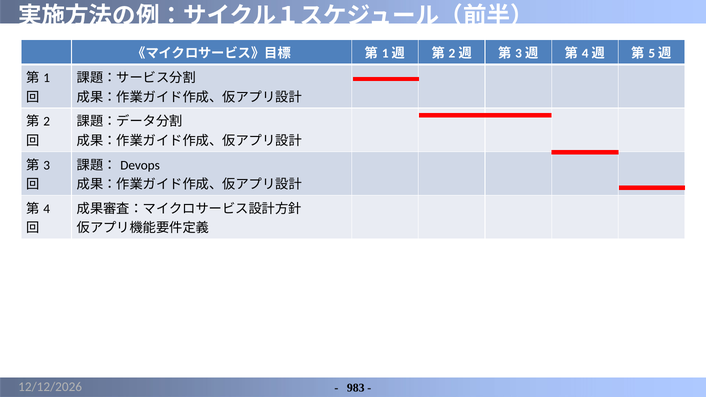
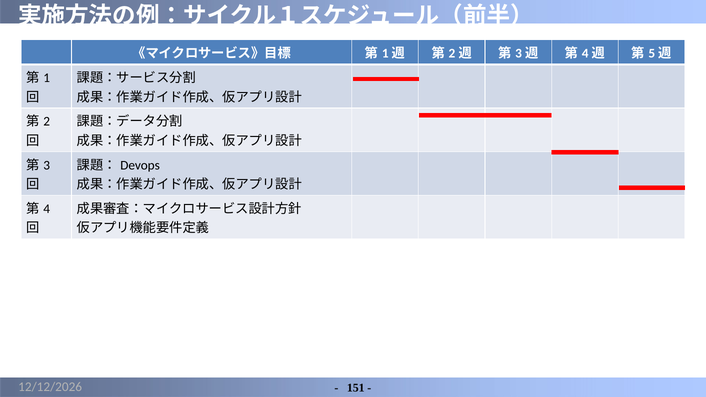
983: 983 -> 151 (356, 388)
